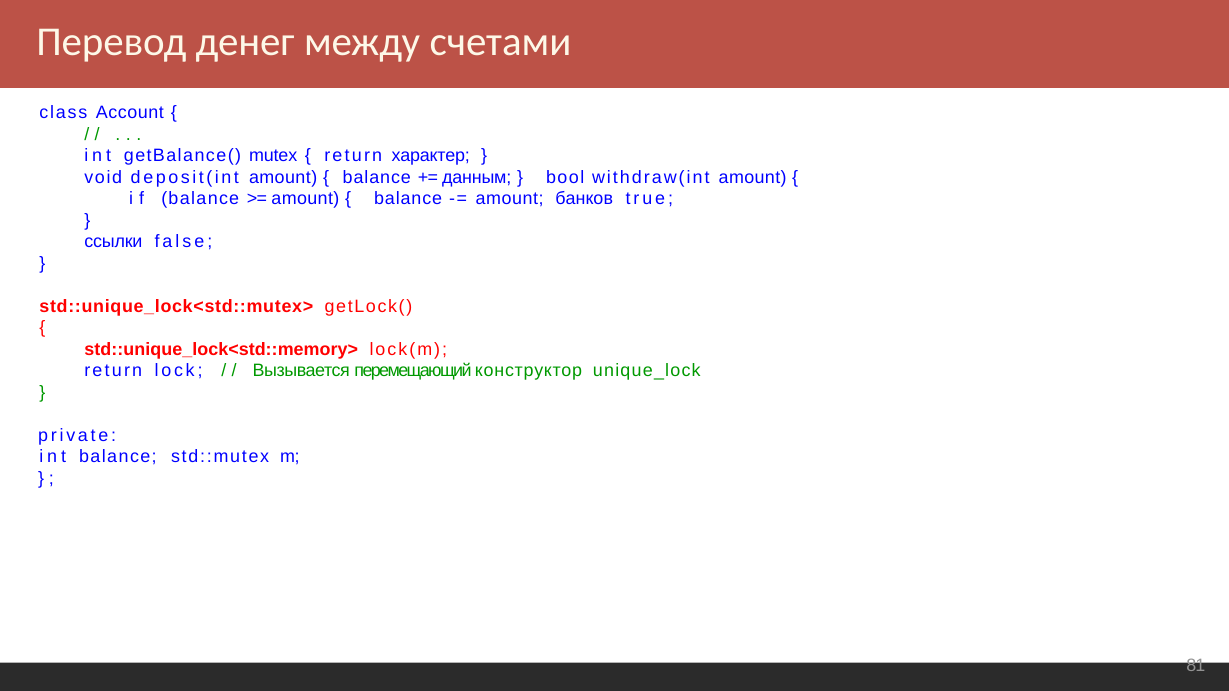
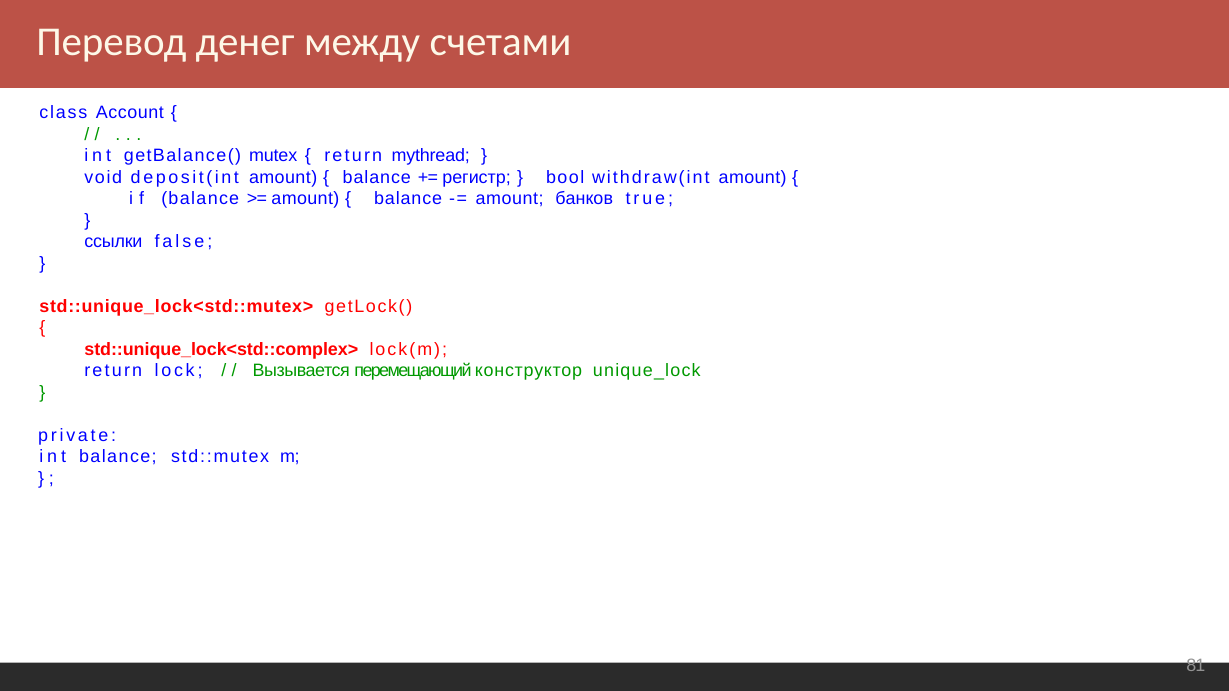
характер: характер -> mythread (431, 156)
данным: данным -> регистр (477, 177)
std::unique_lock<std::memory>: std::unique_lock<std::memory> -> std::unique_lock<std::complex> (221, 349)
